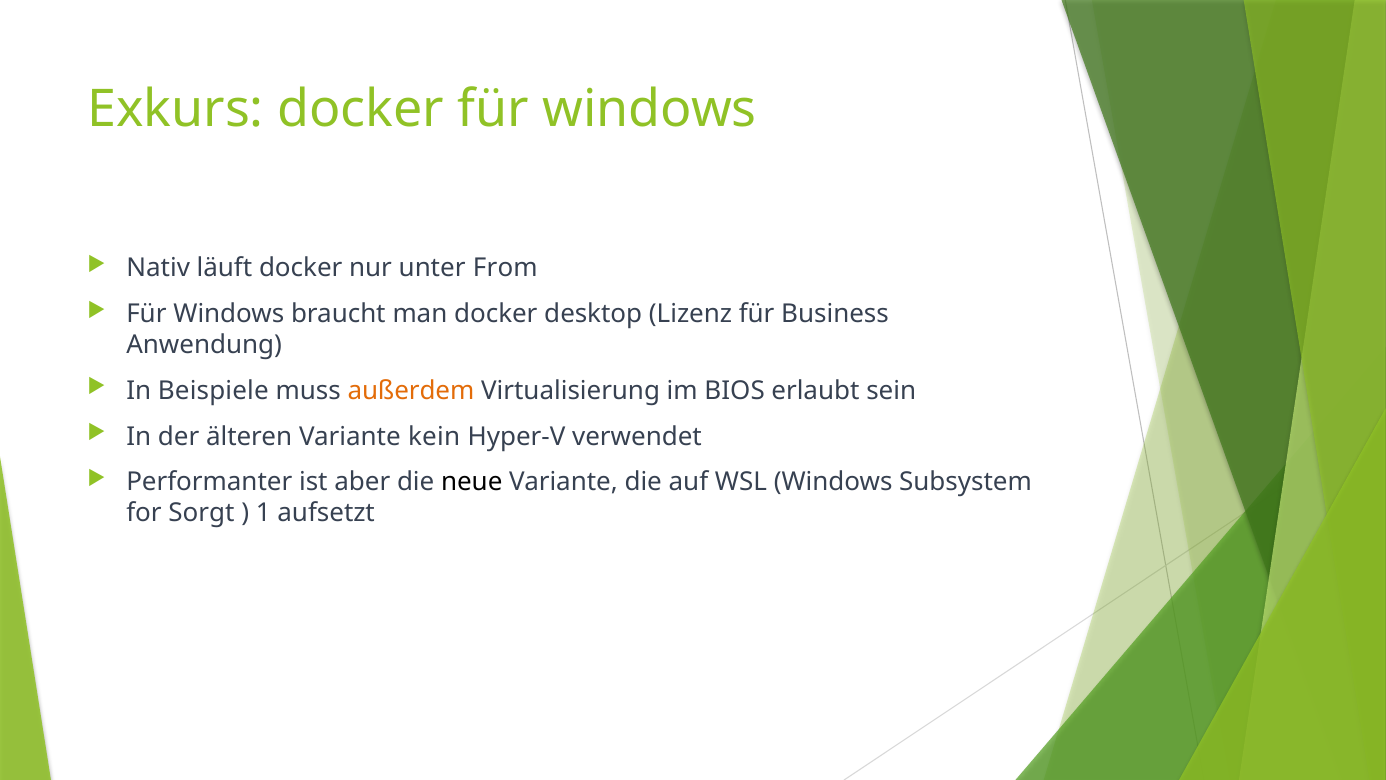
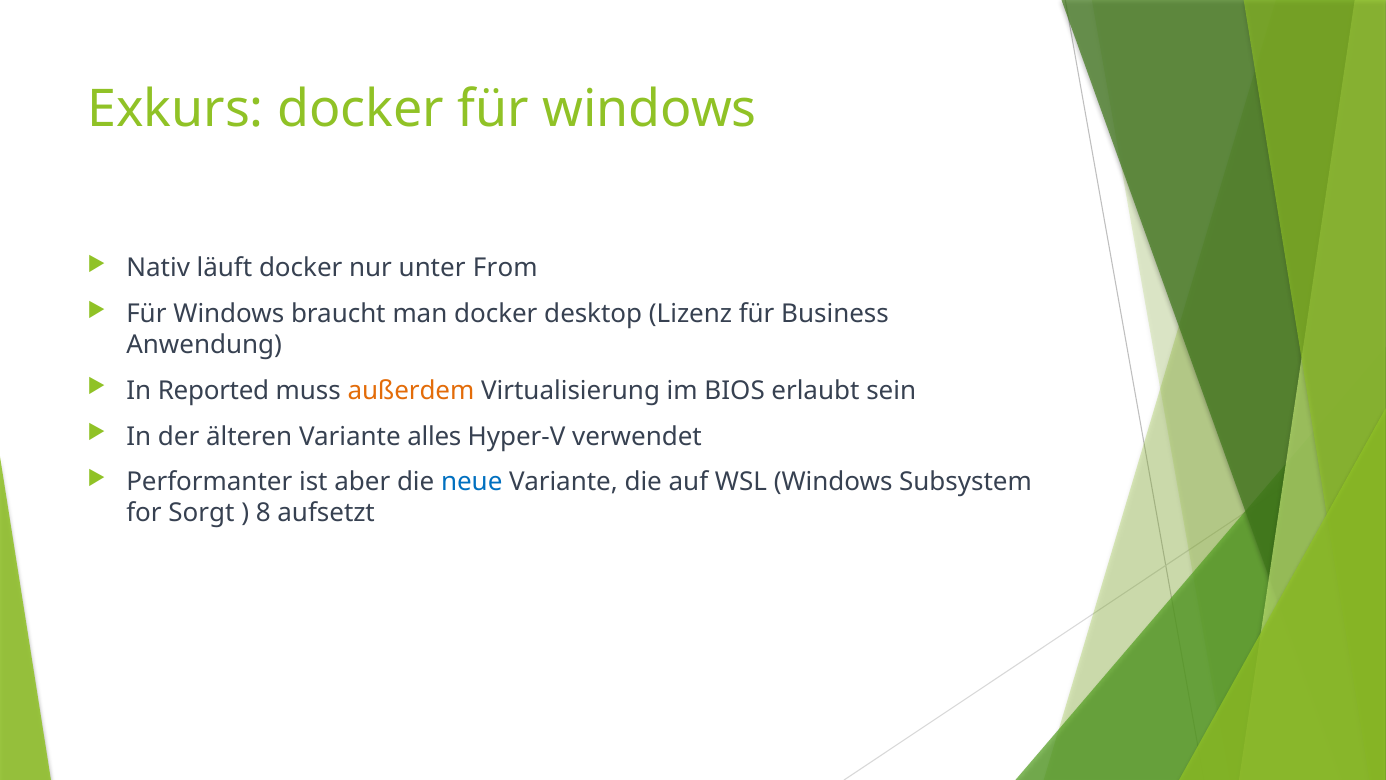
Beispiele: Beispiele -> Reported (213, 391)
kein: kein -> alles (434, 436)
neue colour: black -> blue (472, 482)
1: 1 -> 8 (263, 513)
